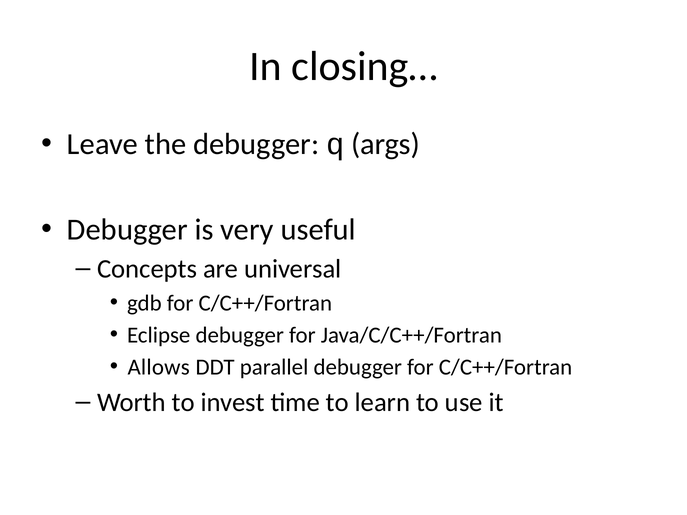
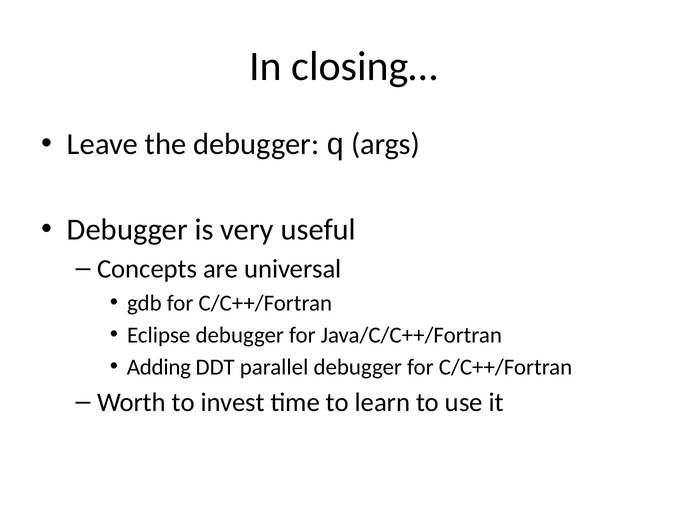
Allows: Allows -> Adding (159, 367)
